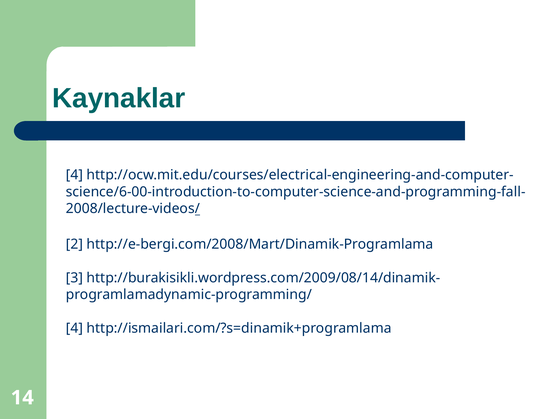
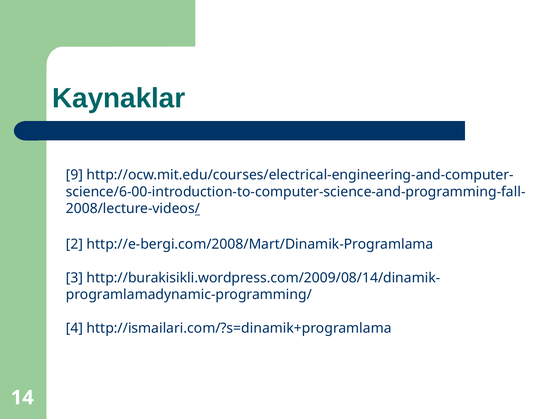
4: 4 -> 9 (75, 175)
